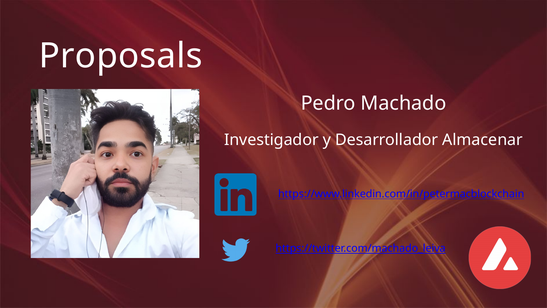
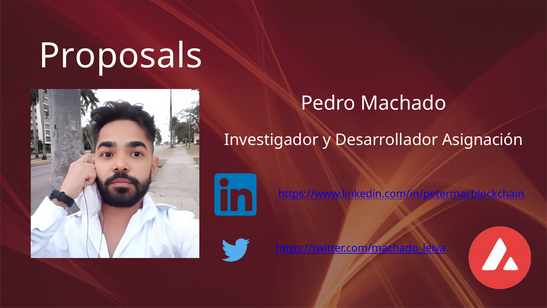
Almacenar: Almacenar -> Asignación (483, 140)
